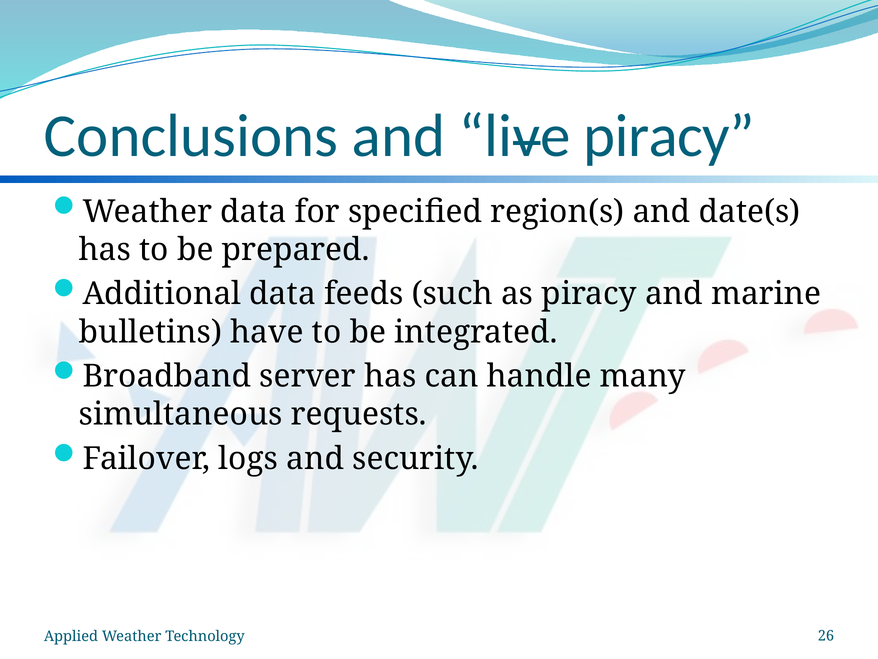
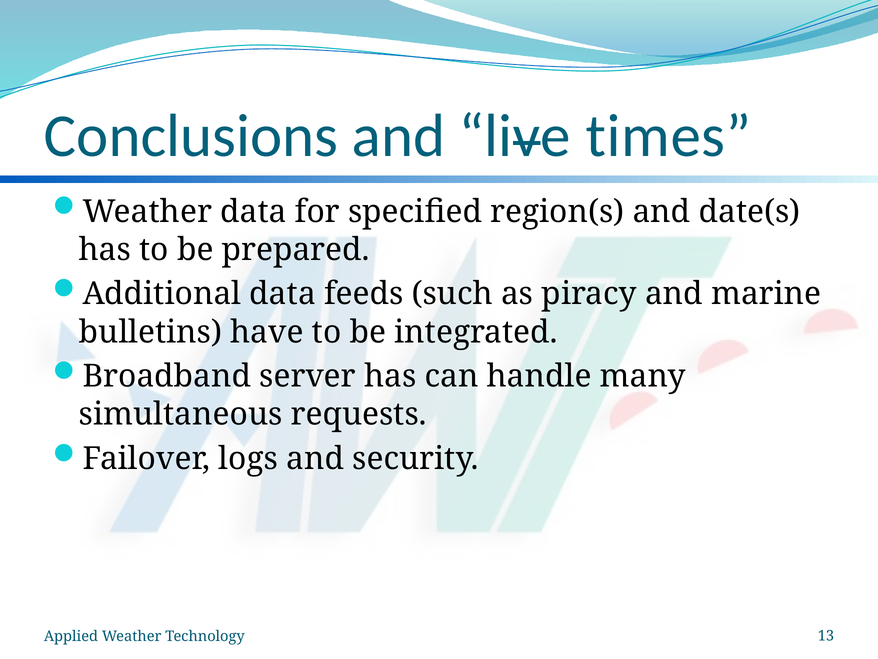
live piracy: piracy -> times (669, 136)
26: 26 -> 13 (826, 635)
